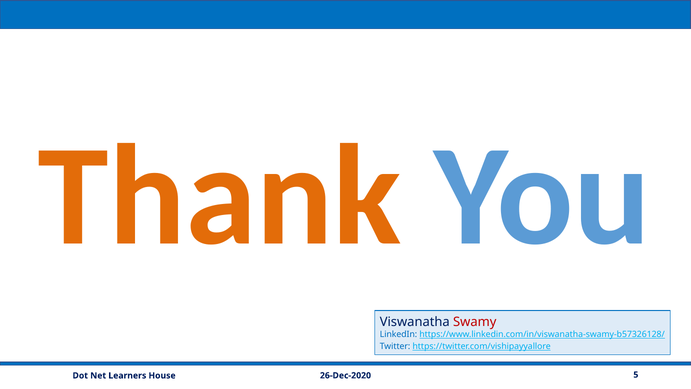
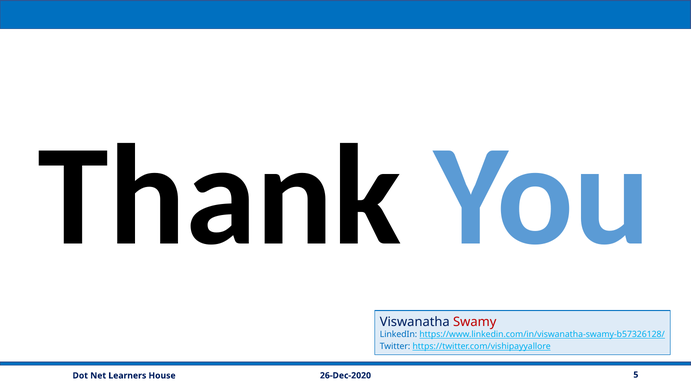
Thank colour: orange -> black (220, 196)
